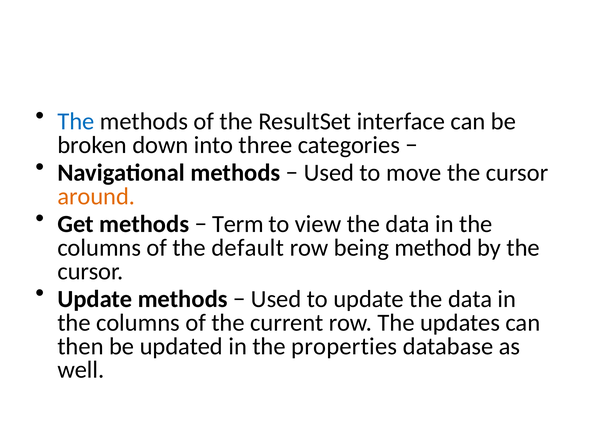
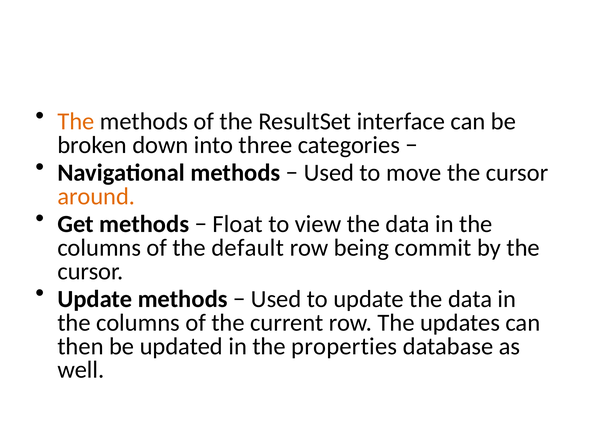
The colour: blue -> orange (76, 121)
Term: Term -> Float (238, 224)
method: method -> commit (433, 248)
